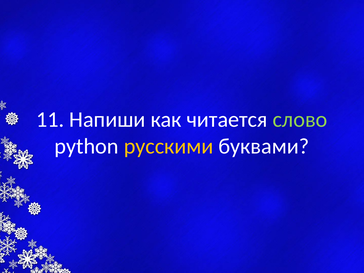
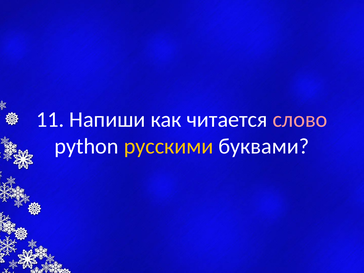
слово colour: light green -> pink (300, 120)
